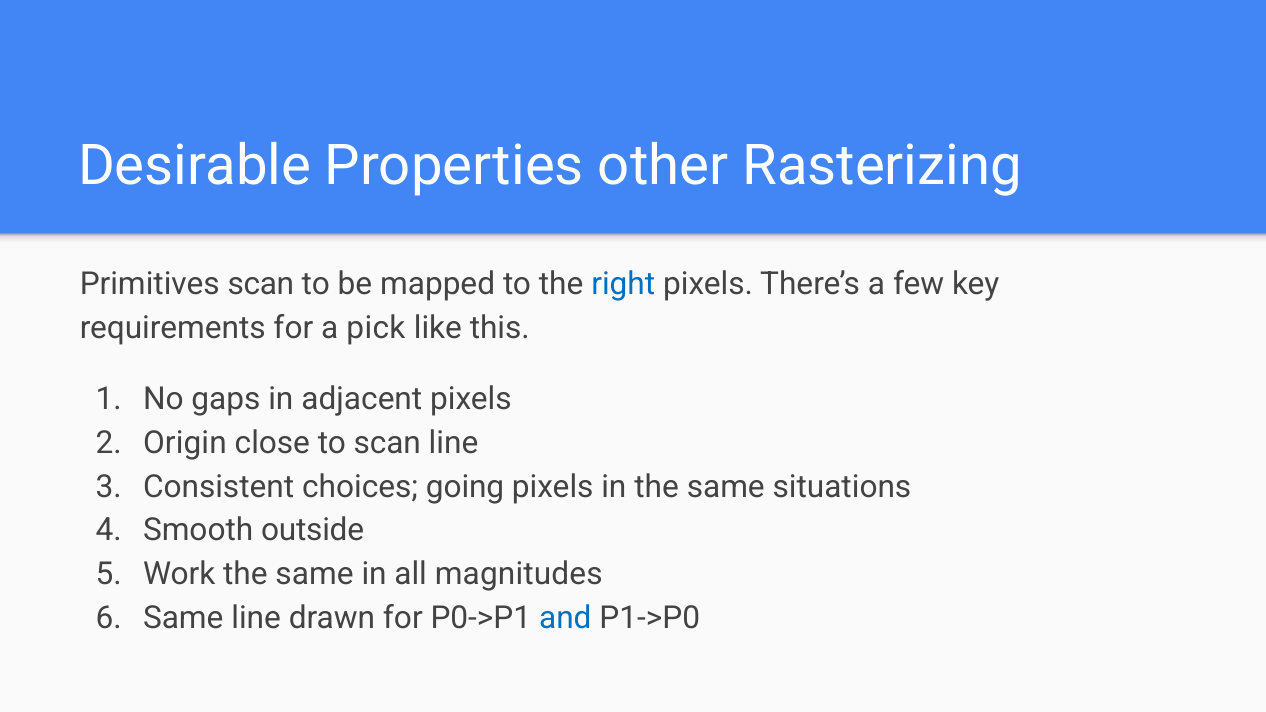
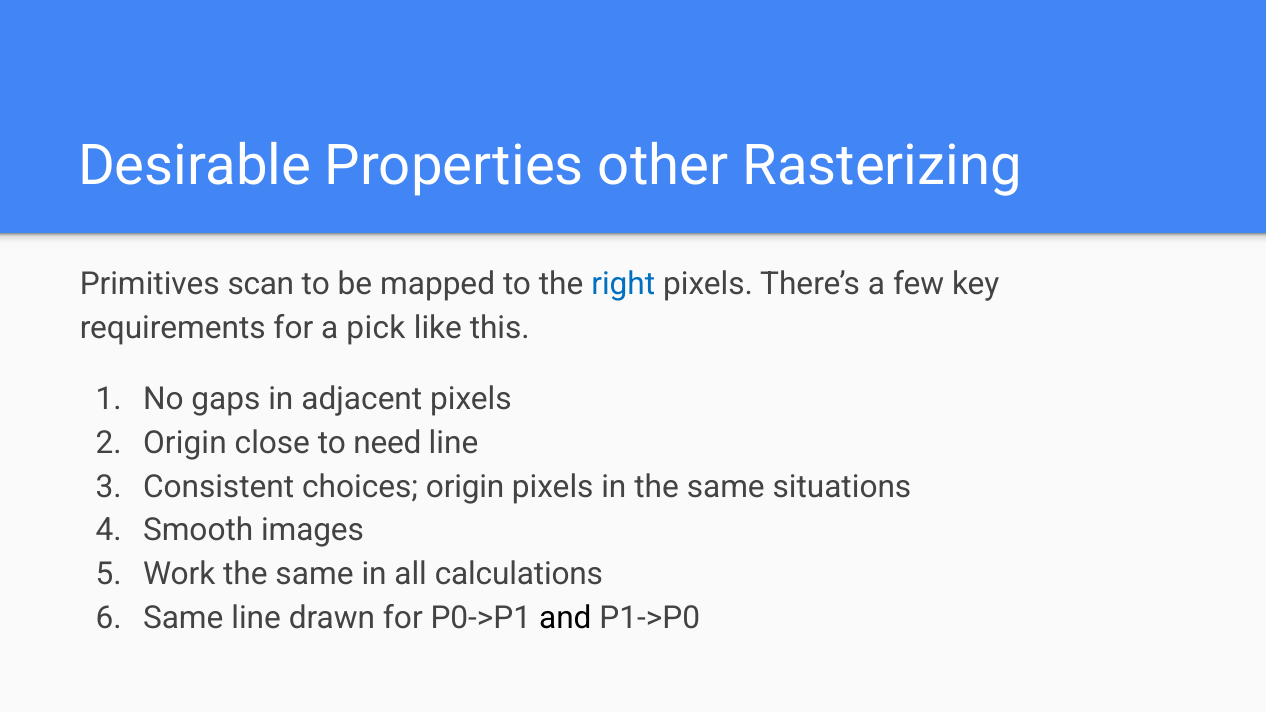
to scan: scan -> need (387, 443)
choices going: going -> origin (465, 487)
outside: outside -> images (313, 531)
magnitudes: magnitudes -> calculations (519, 574)
and colour: blue -> black (565, 618)
